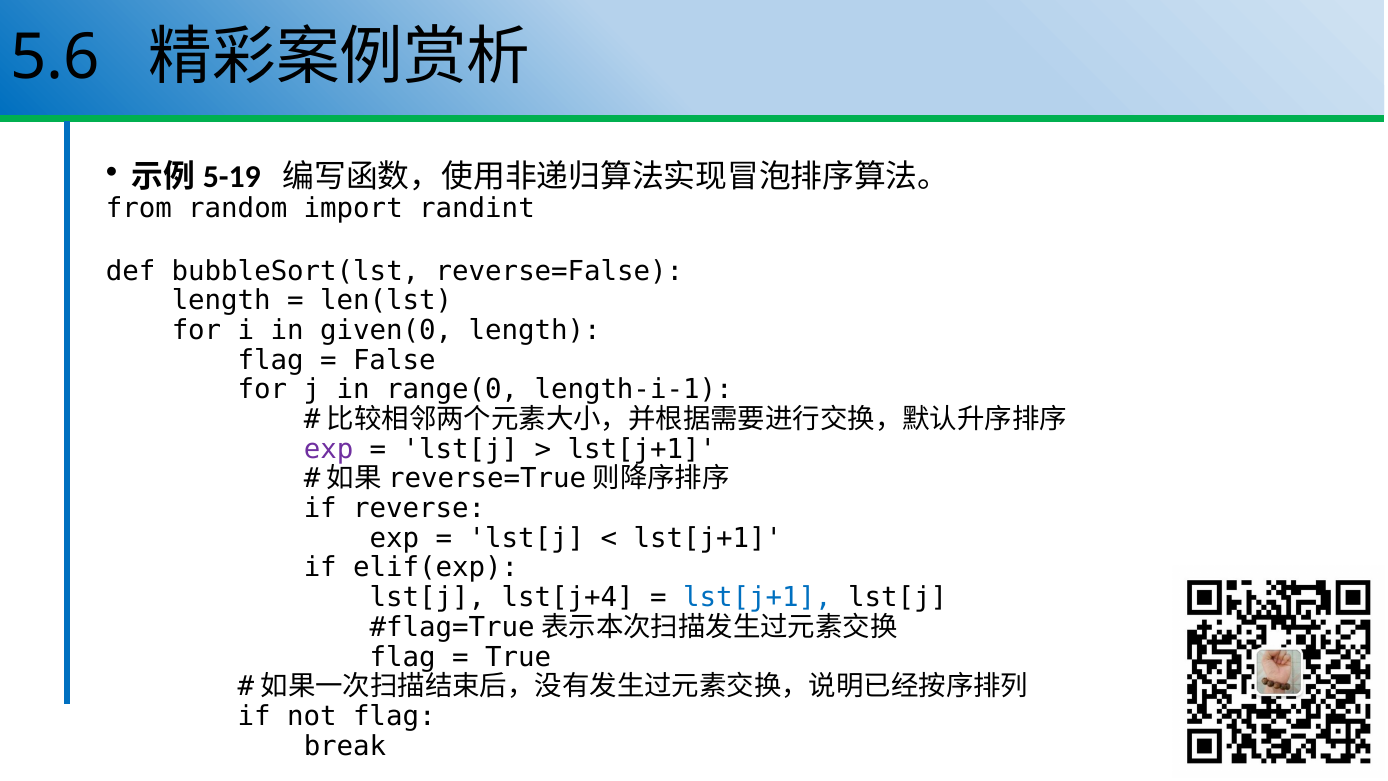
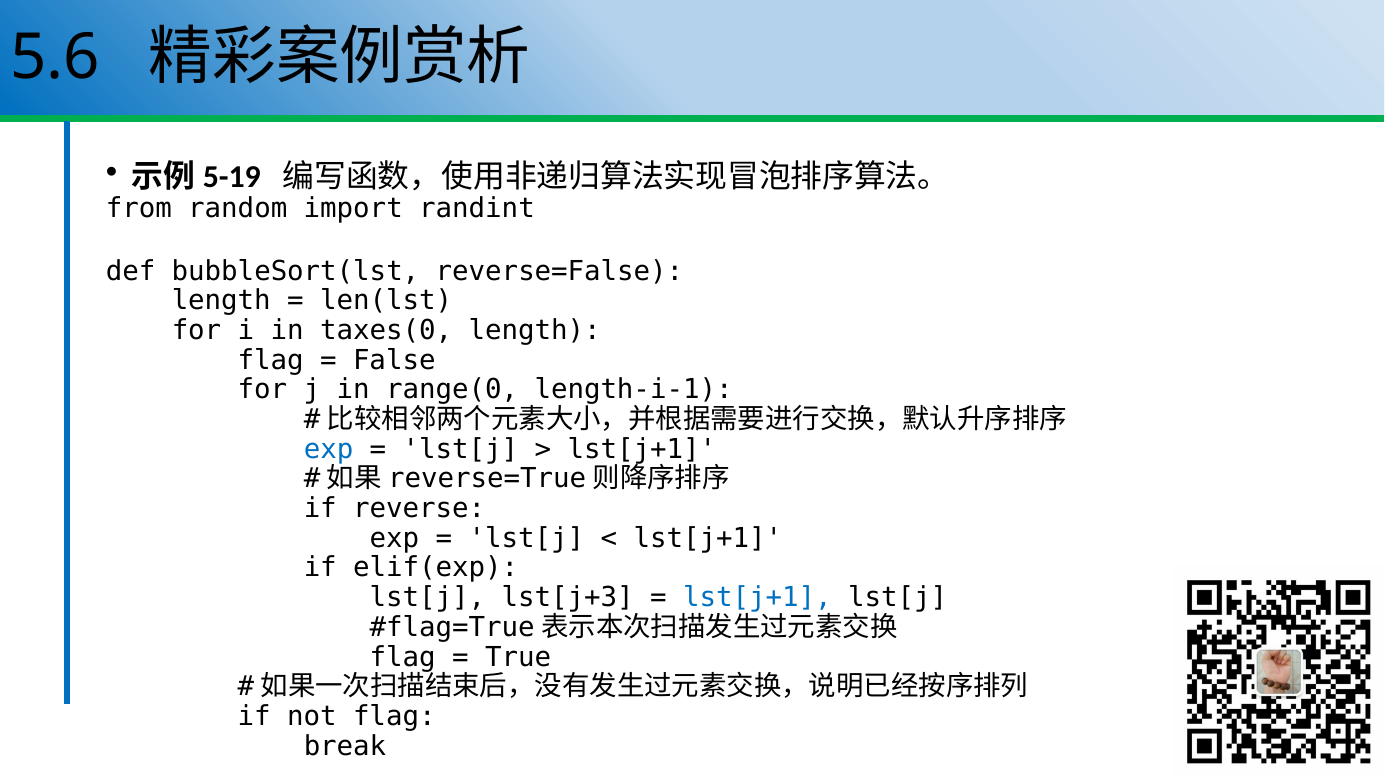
given(0: given(0 -> taxes(0 (386, 330)
exp colour: purple -> blue (329, 449)
lst[j+4: lst[j+4 -> lst[j+3 (568, 597)
